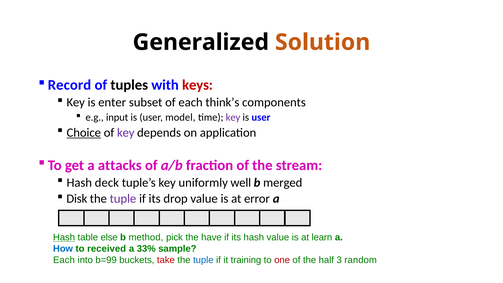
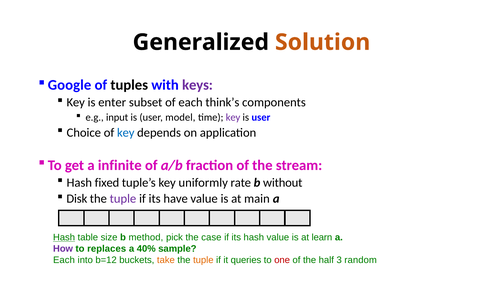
Record: Record -> Google (70, 85)
keys colour: red -> purple (197, 85)
Choice underline: present -> none (84, 132)
key colour: purple -> blue (126, 132)
attacks: attacks -> infinite (120, 165)
deck: deck -> fixed (107, 183)
well: well -> rate (241, 183)
merged: merged -> without (283, 183)
drop: drop -> have (176, 199)
error: error -> main (257, 199)
else: else -> size (109, 237)
have: have -> case (211, 237)
How colour: blue -> purple (63, 249)
received: received -> replaces (107, 249)
33%: 33% -> 40% (146, 249)
b=99: b=99 -> b=12 (106, 260)
take colour: red -> orange (166, 260)
tuple colour: blue -> orange (203, 260)
training: training -> queries (246, 260)
